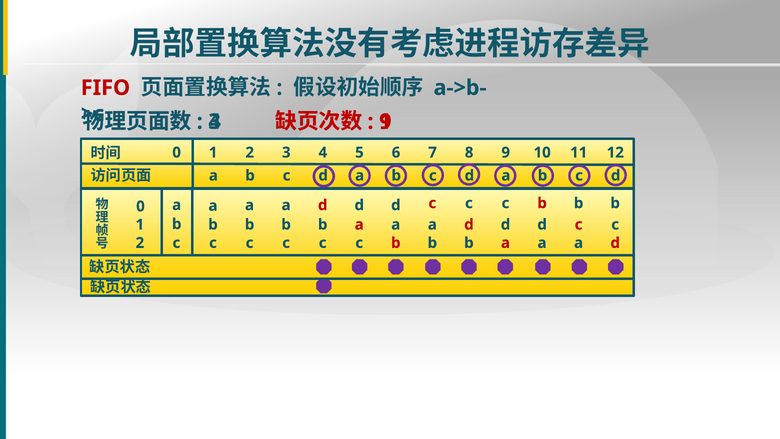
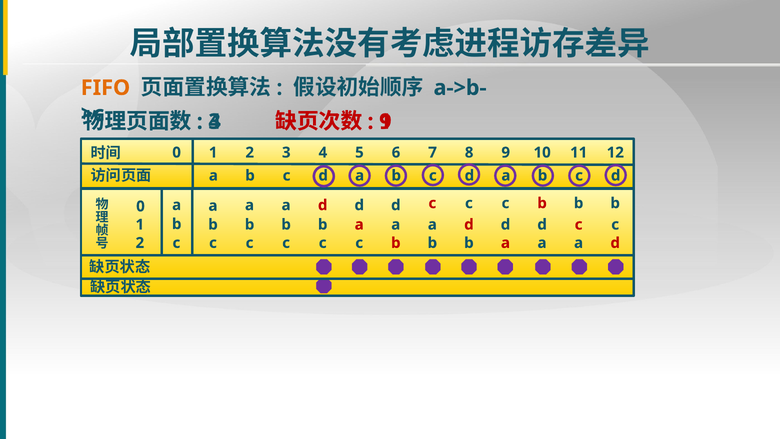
FIFO colour: red -> orange (105, 88)
